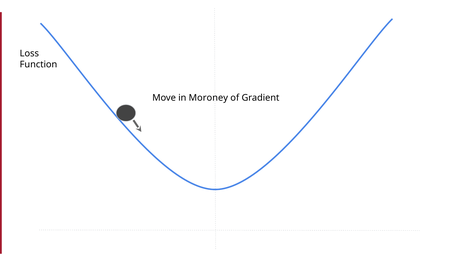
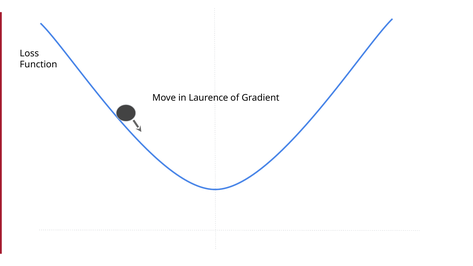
Moroney: Moroney -> Laurence (208, 98)
